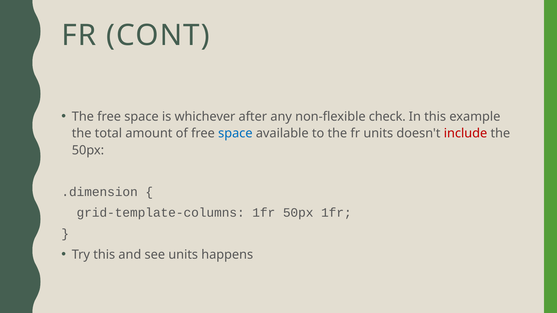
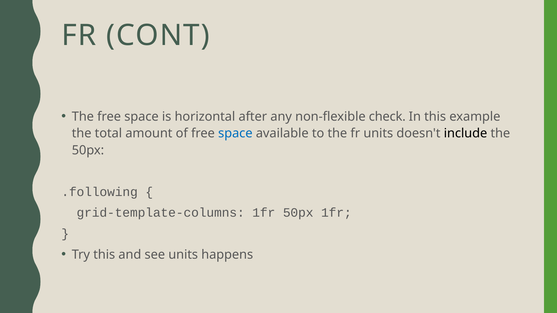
whichever: whichever -> horizontal (205, 117)
include colour: red -> black (465, 133)
.dimension: .dimension -> .following (100, 192)
